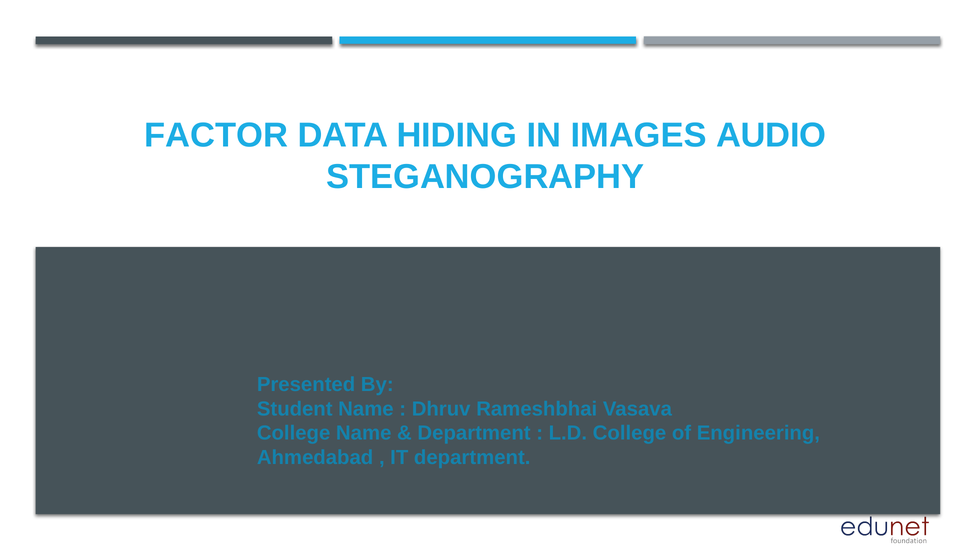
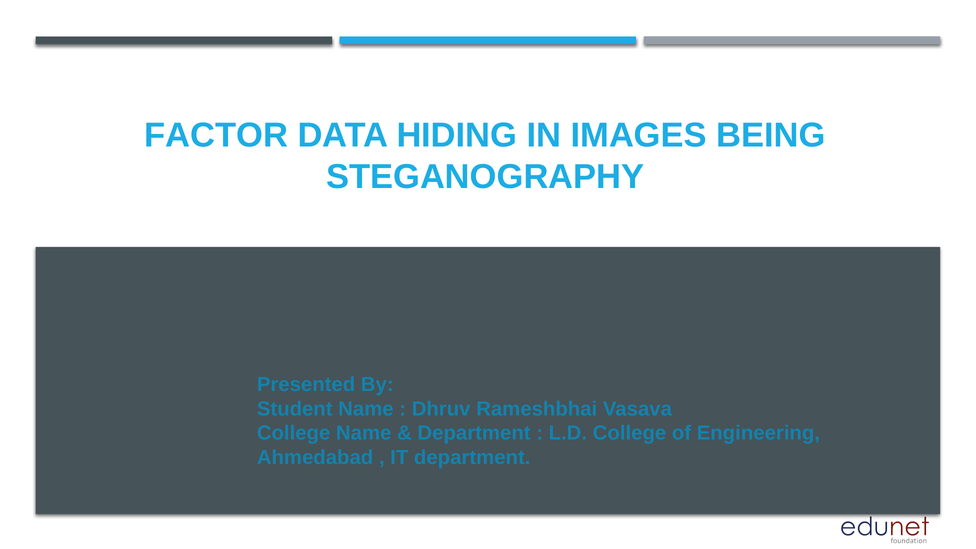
AUDIO: AUDIO -> BEING (771, 135)
